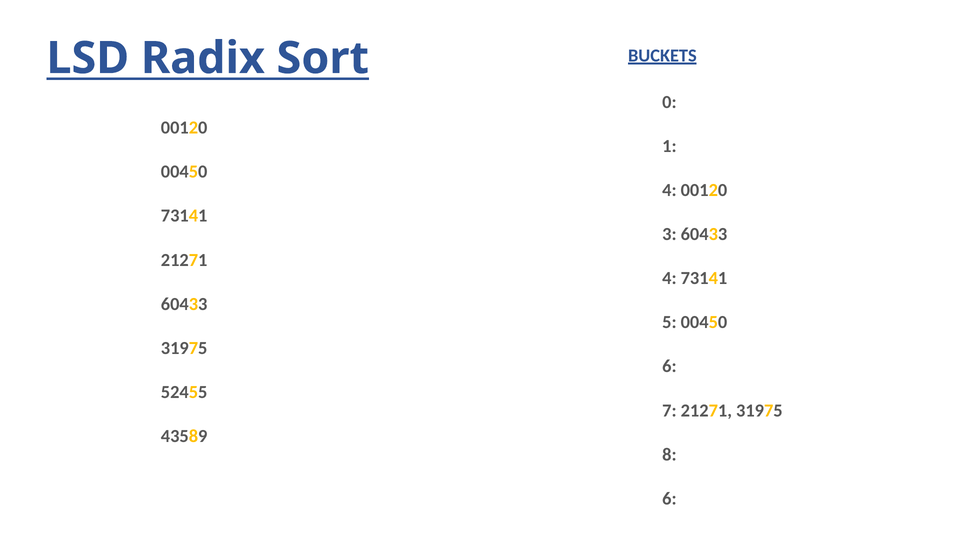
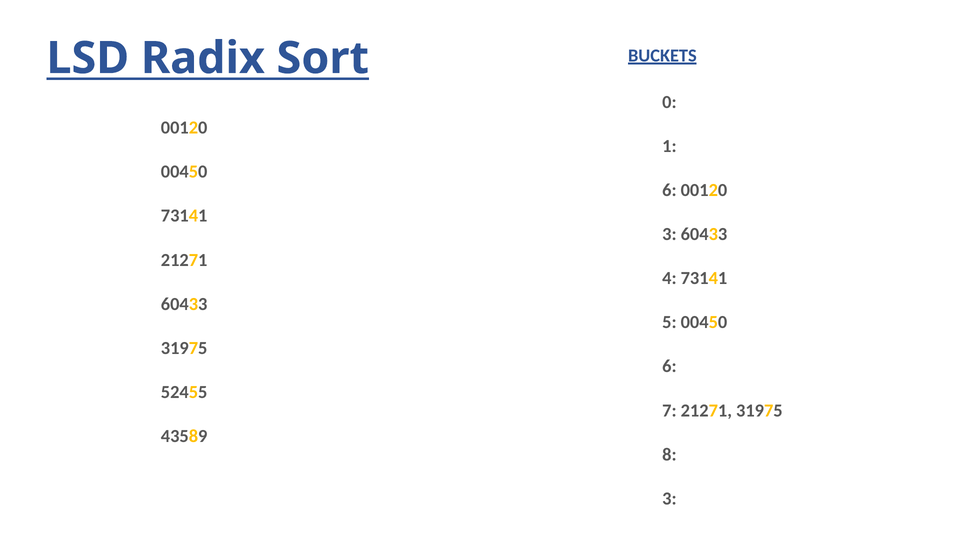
4: 4 -> 6 (669, 190)
6: 6 -> 3 (669, 499)
